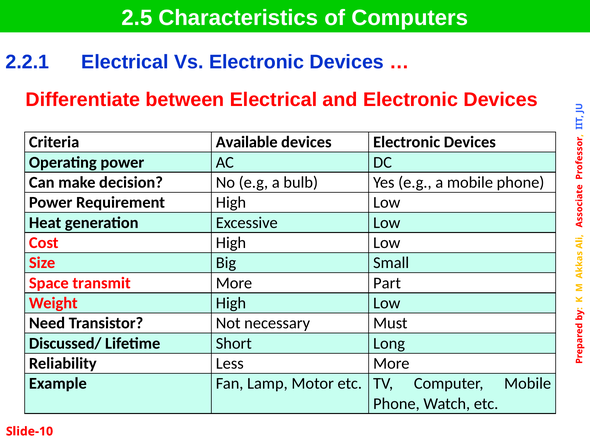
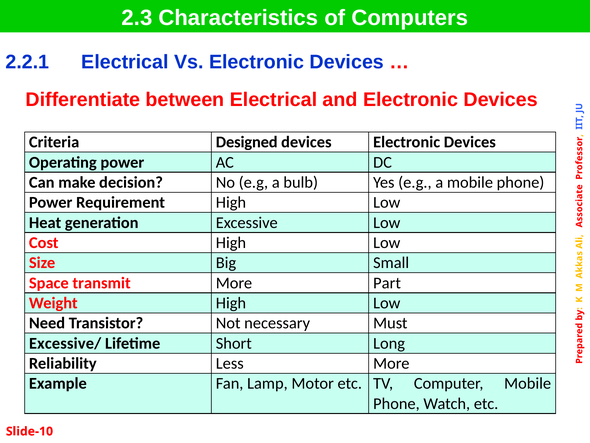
2.5: 2.5 -> 2.3 (137, 18)
Available: Available -> Designed (247, 142)
Discussed/: Discussed/ -> Excessive/ (65, 343)
